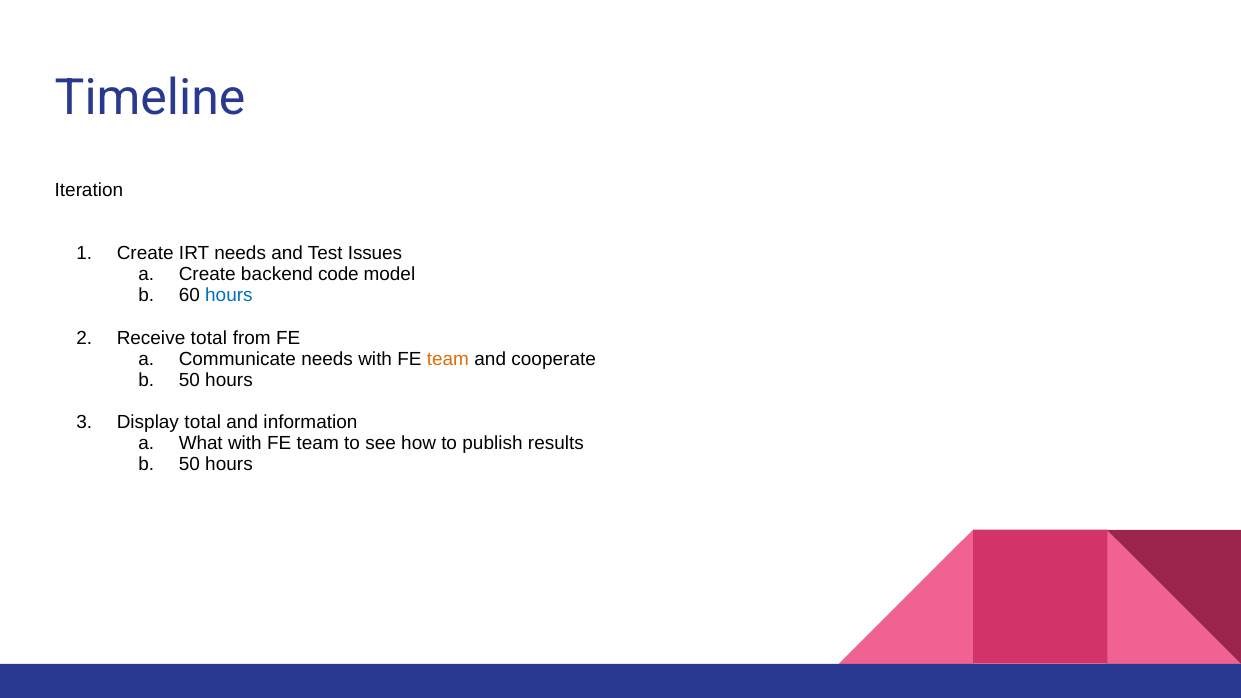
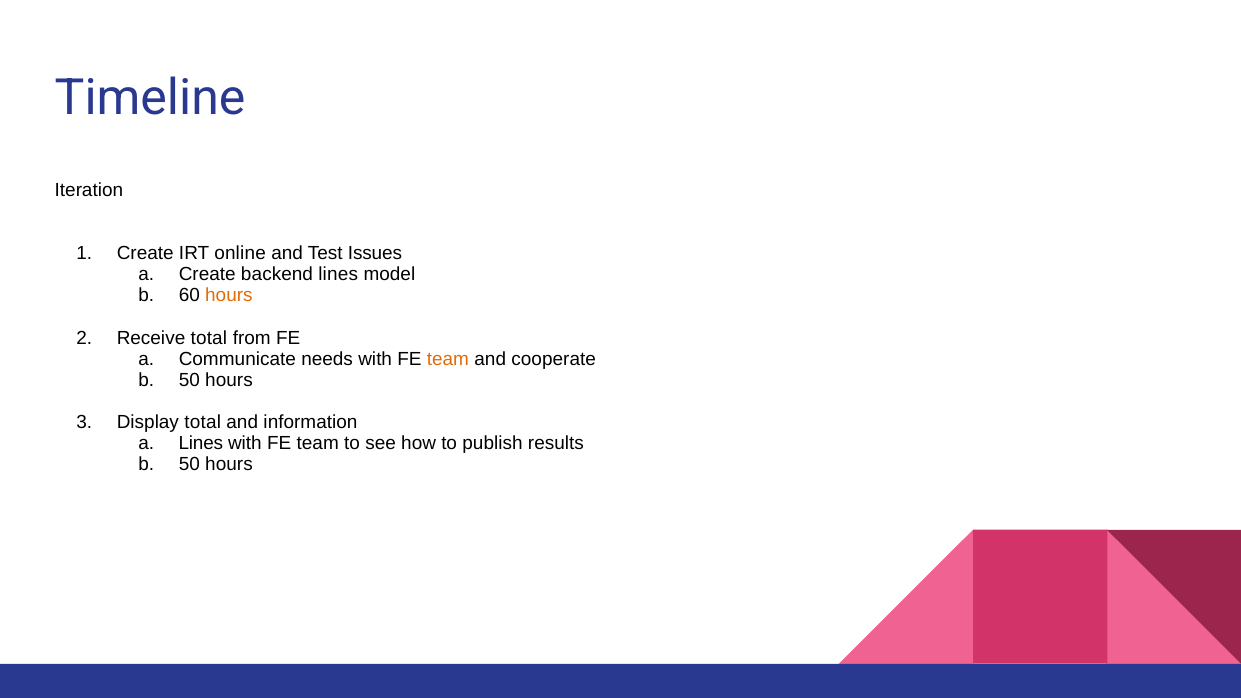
IRT needs: needs -> online (240, 254)
backend code: code -> lines (338, 275)
hours colour: blue -> orange (229, 296)
What: What -> Lines (201, 443)
